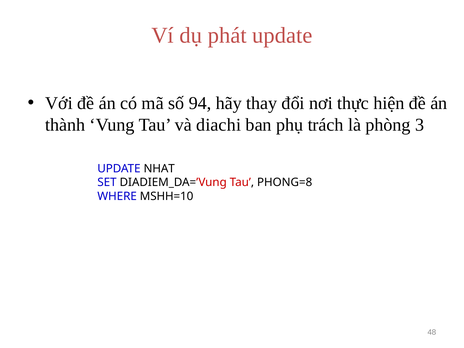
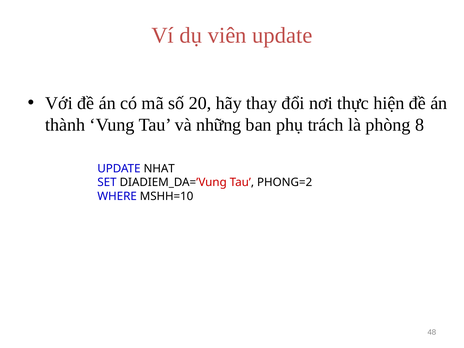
phát: phát -> viên (227, 35)
94: 94 -> 20 (200, 103)
diachi: diachi -> những (219, 125)
3: 3 -> 8 (420, 125)
PHONG=8: PHONG=8 -> PHONG=2 (285, 182)
